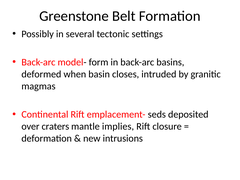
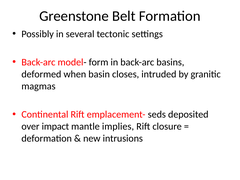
craters: craters -> impact (55, 126)
